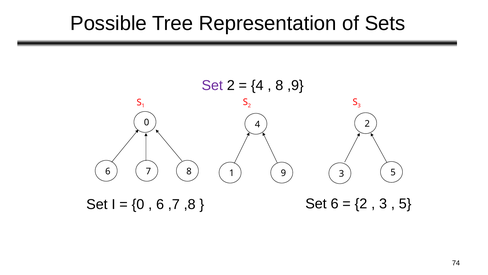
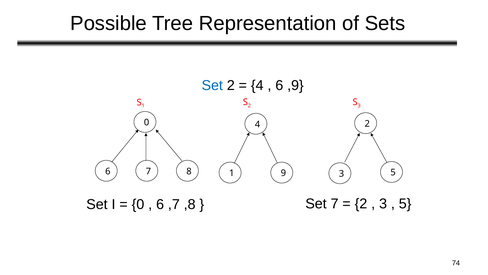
Set colour: purple -> blue (212, 85)
8: 8 -> 6 (279, 85)
Set 6: 6 -> 7 (335, 203)
